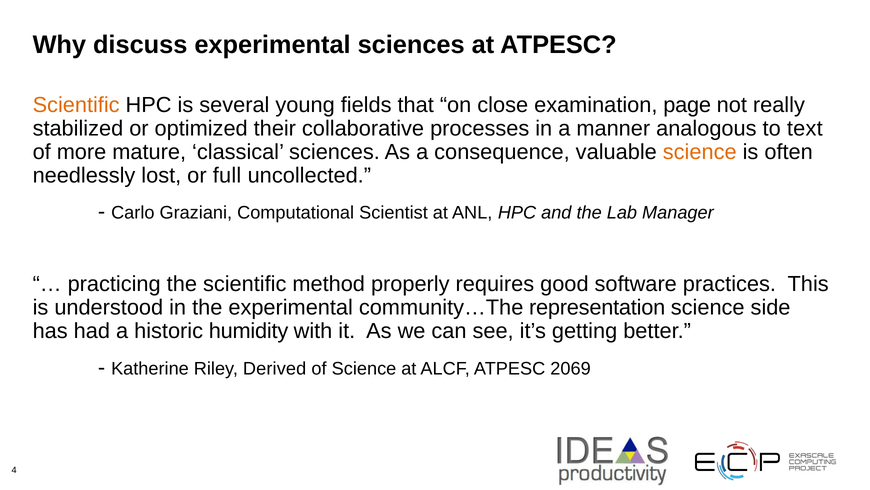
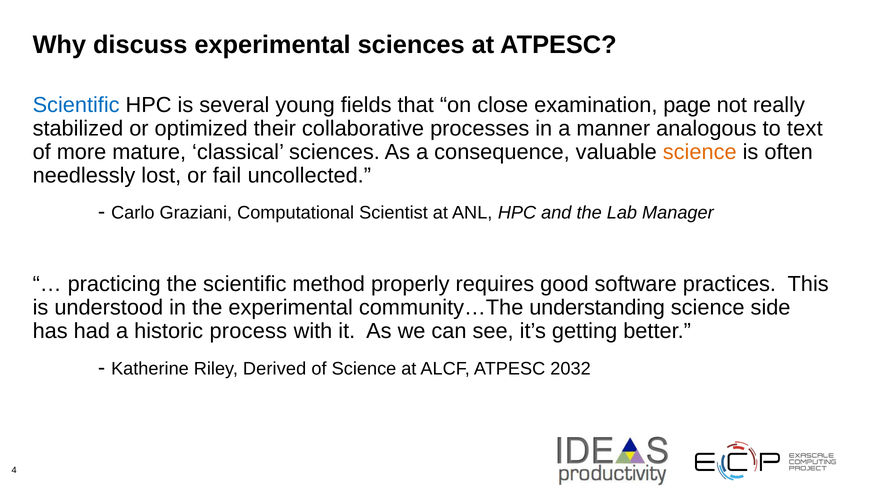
Scientific colour: orange -> blue (76, 105)
full: full -> fail (227, 175)
representation: representation -> understanding (597, 307)
humidity: humidity -> process (248, 331)
2069: 2069 -> 2032 (571, 368)
